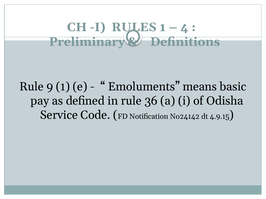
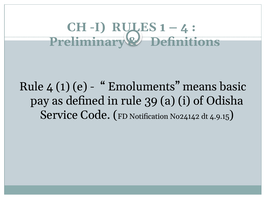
Rule 9: 9 -> 4 (50, 87)
36: 36 -> 39 (151, 101)
